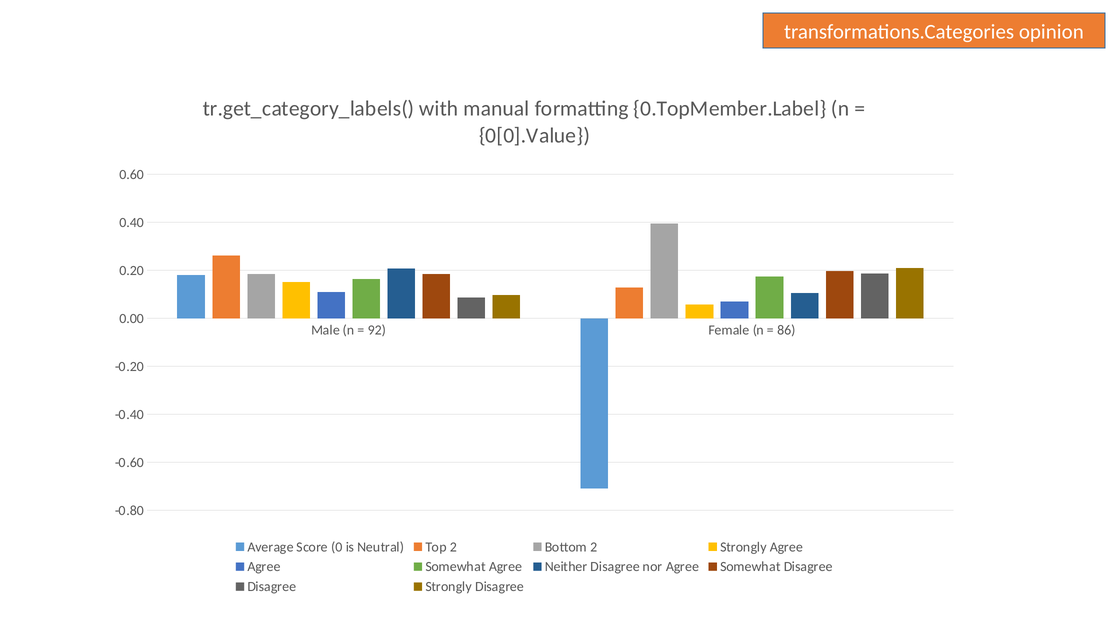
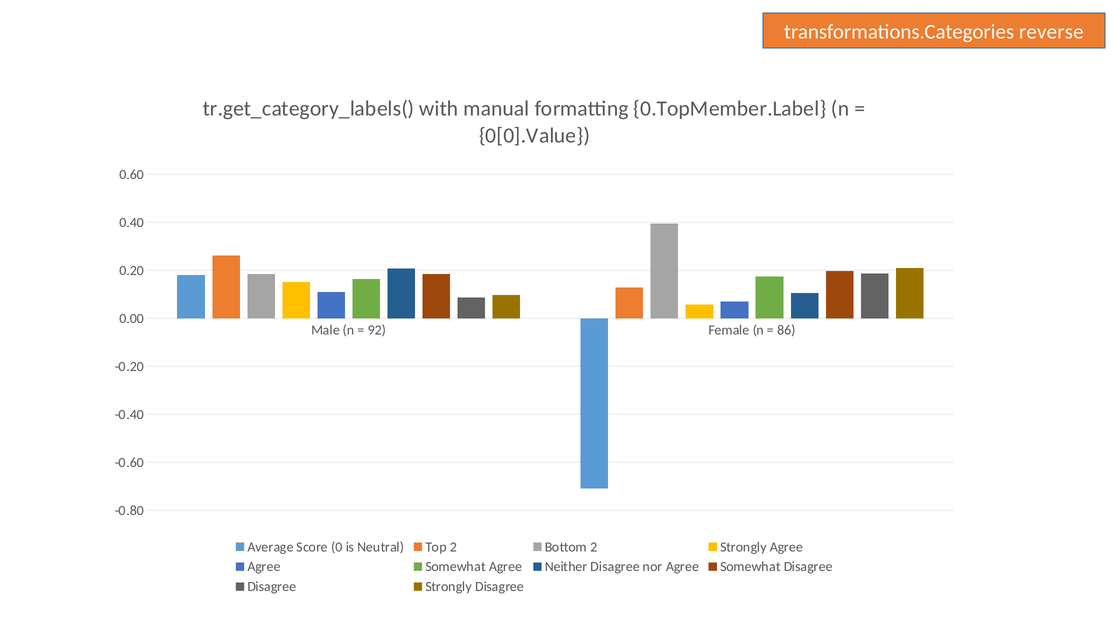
opinion: opinion -> reverse (1051, 32)
